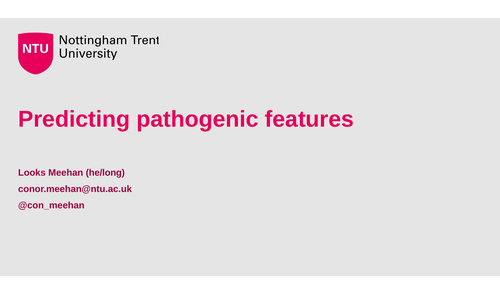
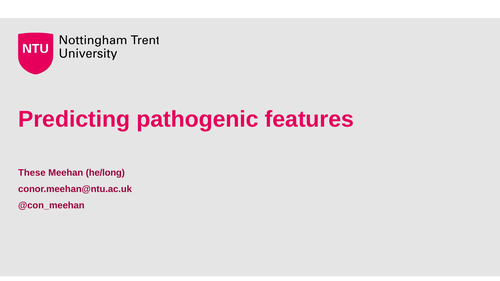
Looks: Looks -> These (32, 173)
